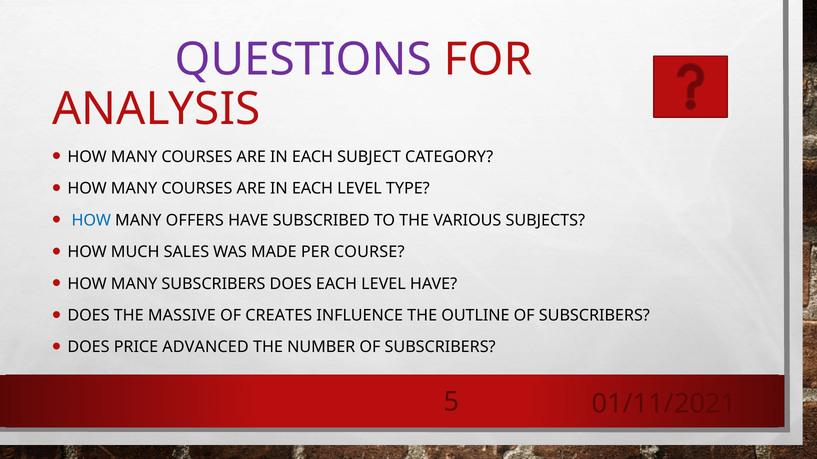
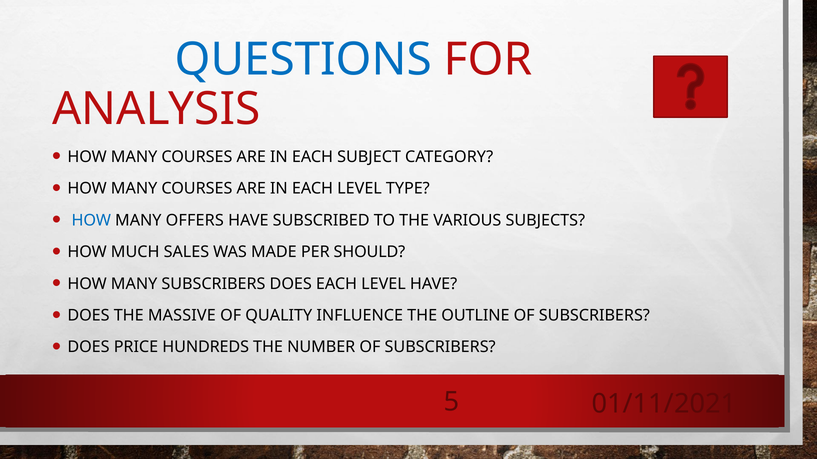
QUESTIONS colour: purple -> blue (303, 59)
COURSE: COURSE -> SHOULD (369, 252)
CREATES: CREATES -> QUALITY (279, 316)
ADVANCED: ADVANCED -> HUNDREDS (206, 348)
